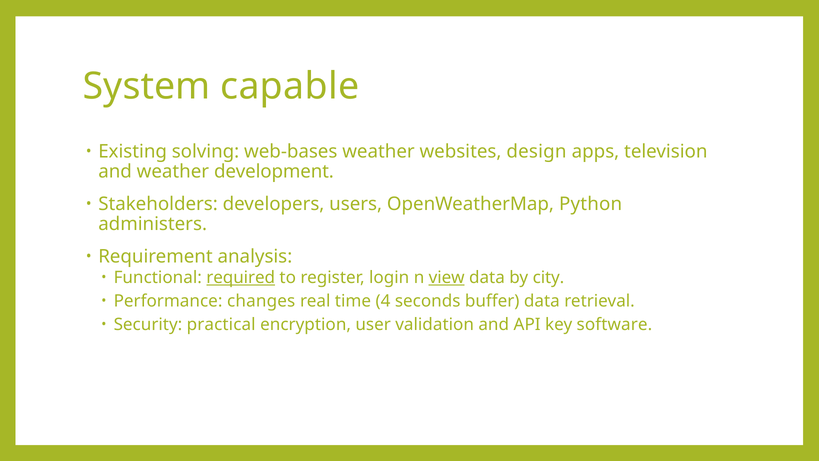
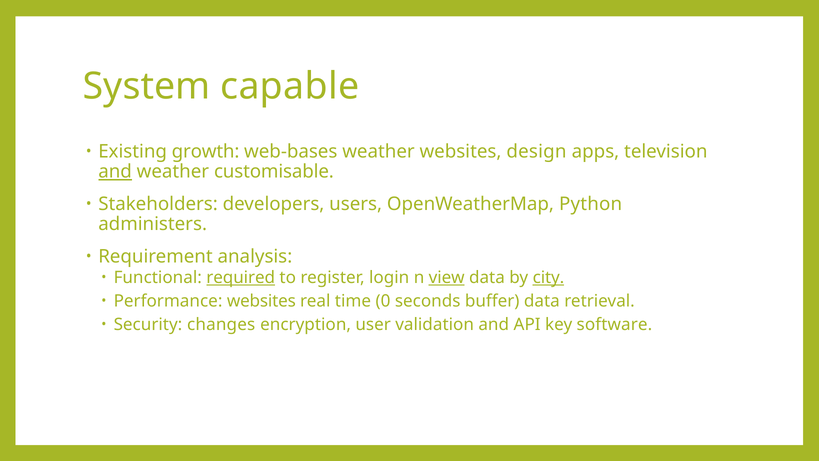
solving: solving -> growth (206, 151)
and underline: none -> present (115, 172)
development: development -> customisable (274, 172)
city underline: none -> present (548, 277)
Performance changes: changes -> websites (261, 301)
4: 4 -> 0 (383, 301)
practical: practical -> changes (221, 324)
